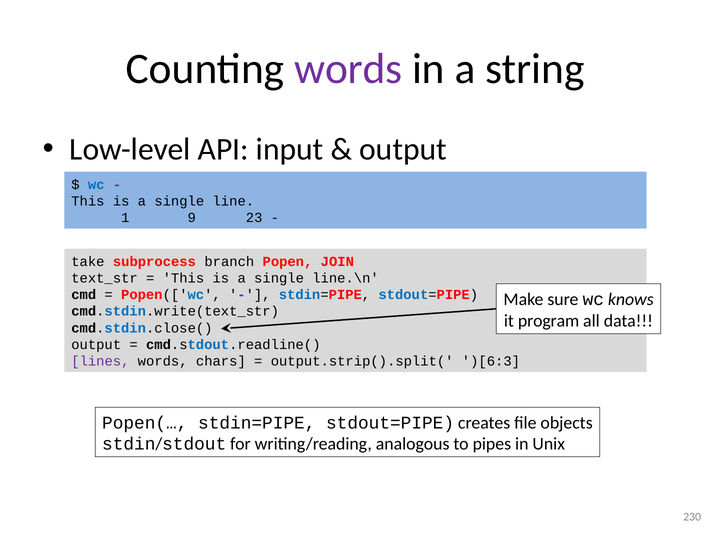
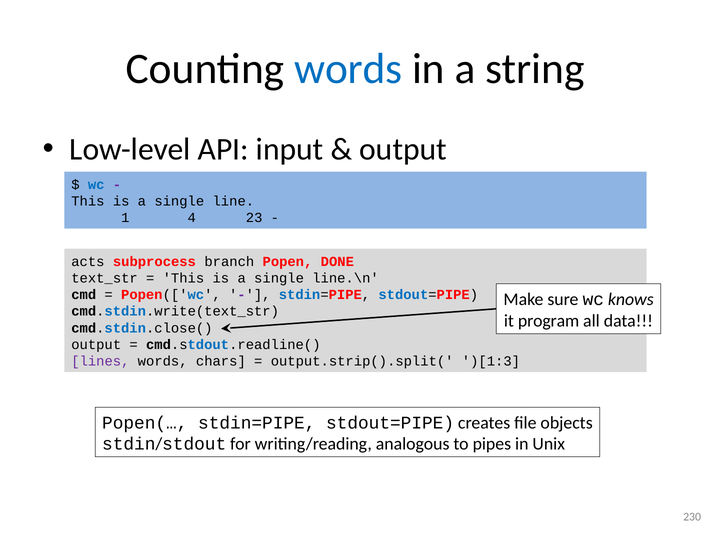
words colour: purple -> blue (348, 69)
9: 9 -> 4 (192, 217)
take: take -> acts (88, 261)
JOIN: JOIN -> DONE (337, 261)
)[6:3: )[6:3 -> )[1:3 (491, 361)
